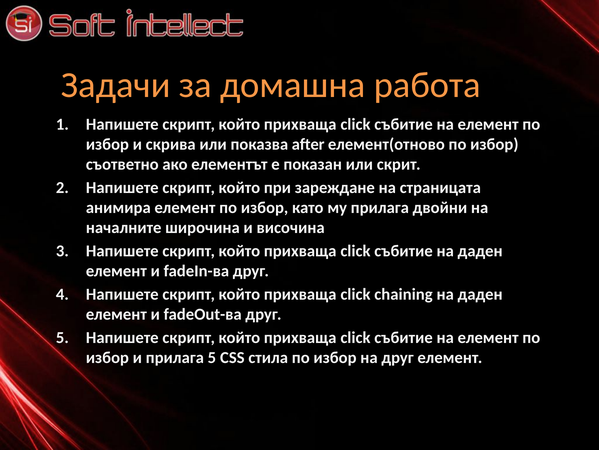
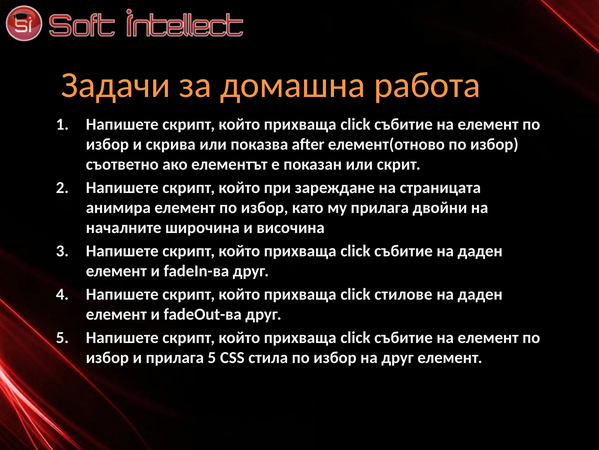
chaining: chaining -> стилове (403, 294)
